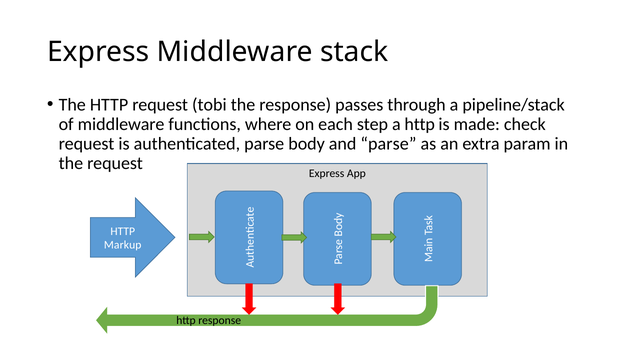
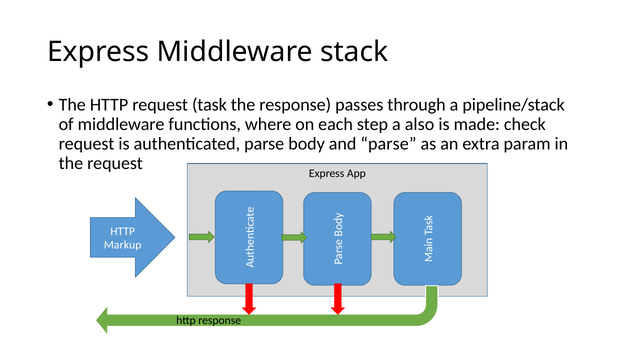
tobi: tobi -> task (209, 104)
a http: http -> also (420, 124)
